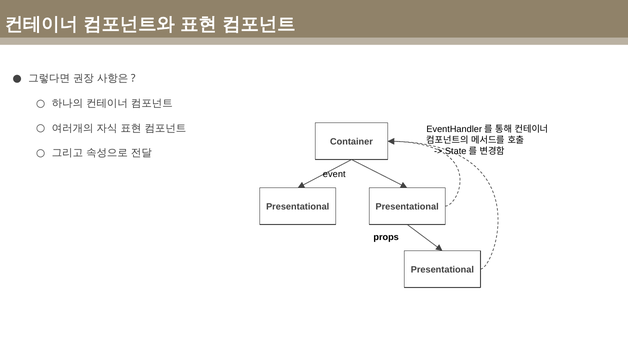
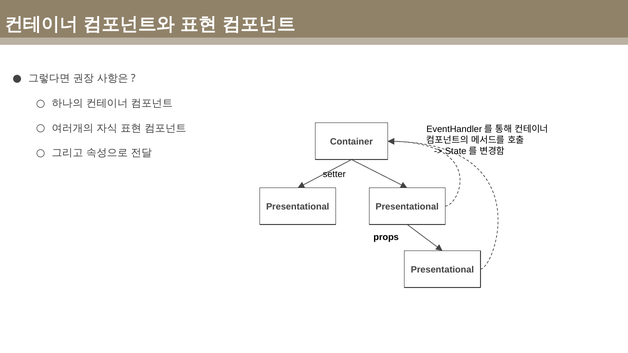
event: event -> setter (334, 174)
